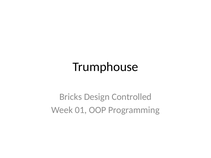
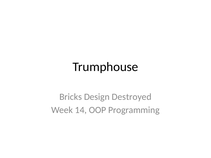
Controlled: Controlled -> Destroyed (132, 97)
01: 01 -> 14 (81, 110)
